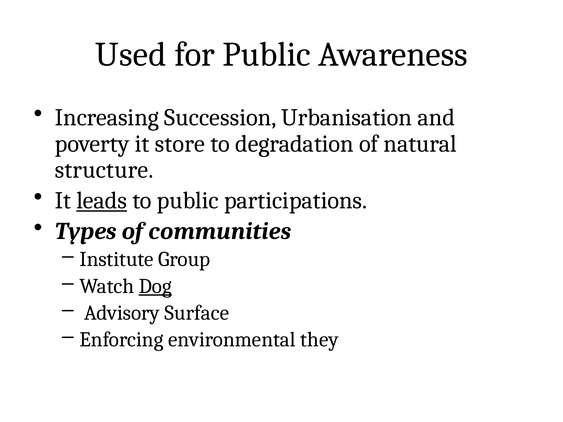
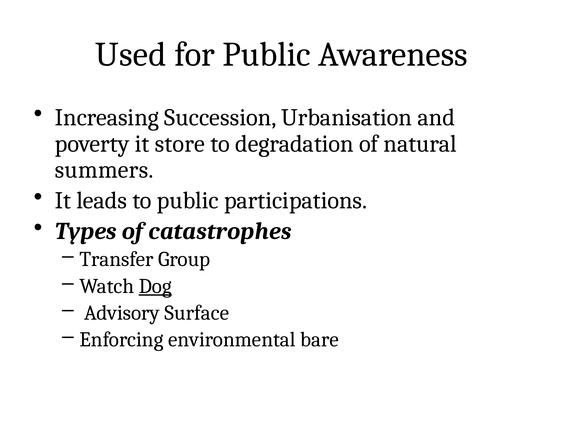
structure: structure -> summers (104, 170)
leads underline: present -> none (102, 201)
communities: communities -> catastrophes (220, 231)
Institute: Institute -> Transfer (117, 259)
they: they -> bare (320, 340)
